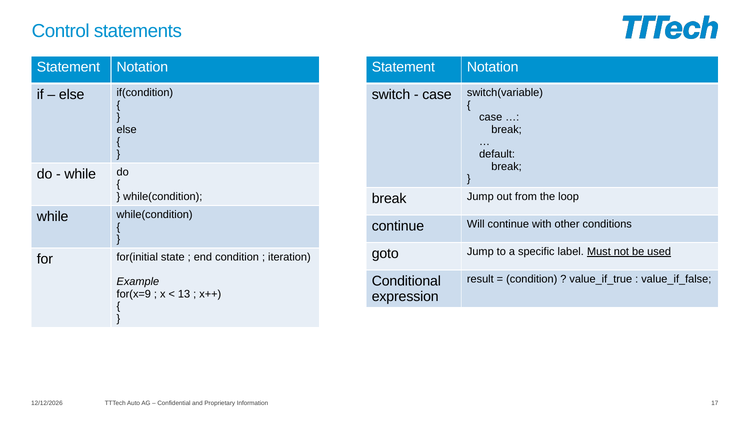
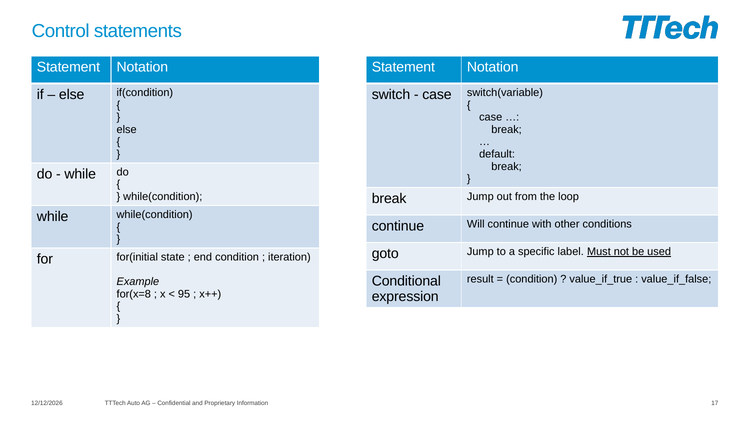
for(x=9: for(x=9 -> for(x=8 (134, 294)
13: 13 -> 95 (184, 294)
